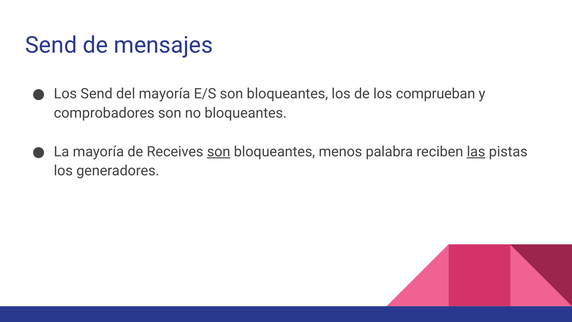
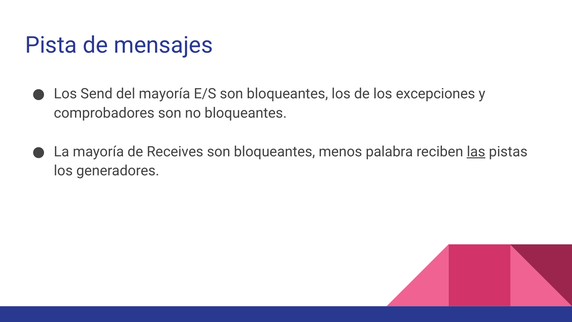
Send: Send -> Pista (51, 45)
comprueban: comprueban -> excepciones (436, 94)
son underline: present -> none (219, 151)
